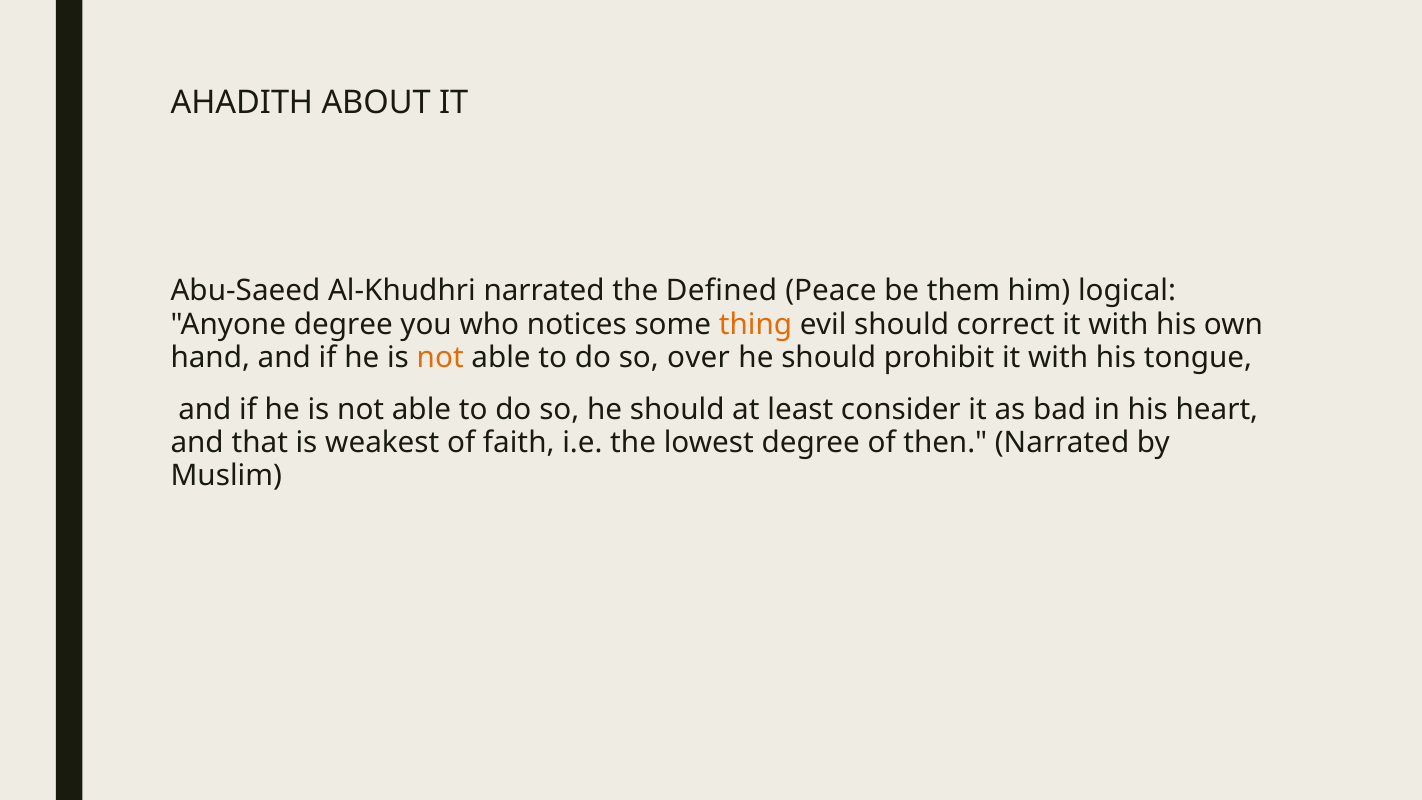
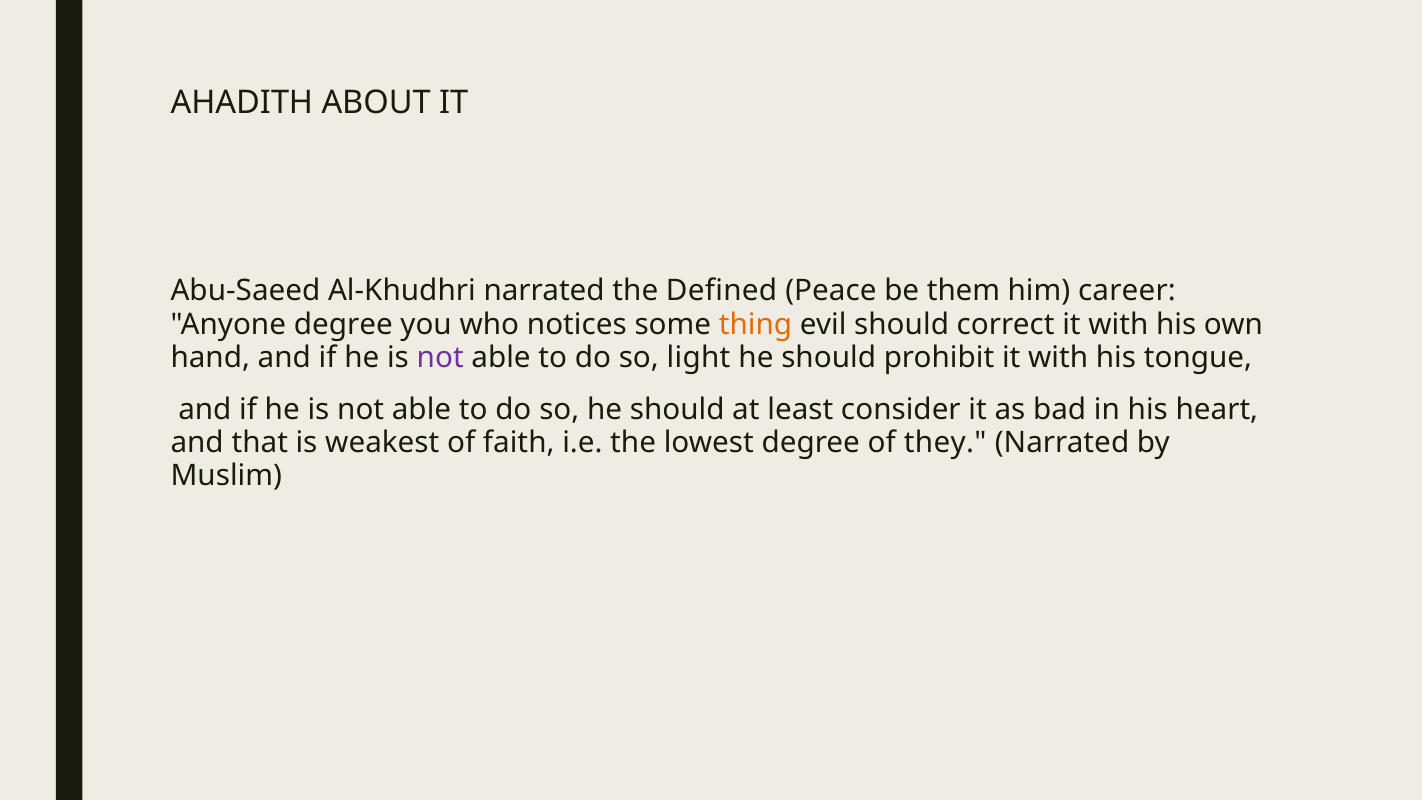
logical: logical -> career (1127, 291)
not colour: orange -> purple (440, 358)
over: over -> light (699, 358)
then: then -> they (945, 443)
